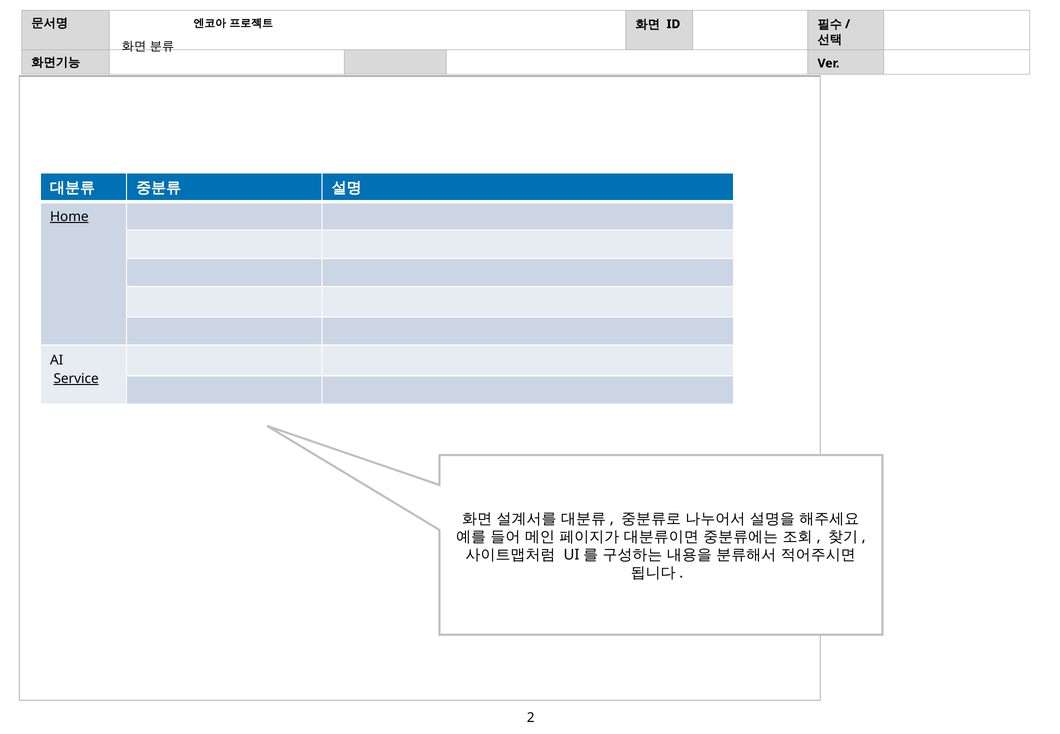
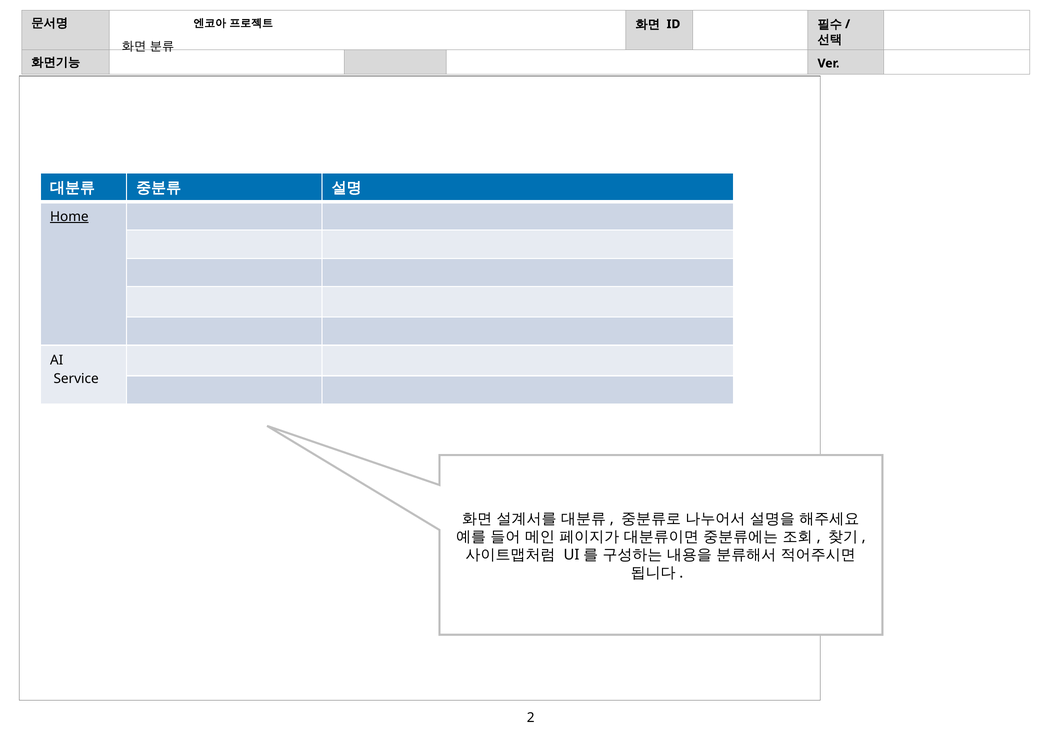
Service underline: present -> none (76, 379)
